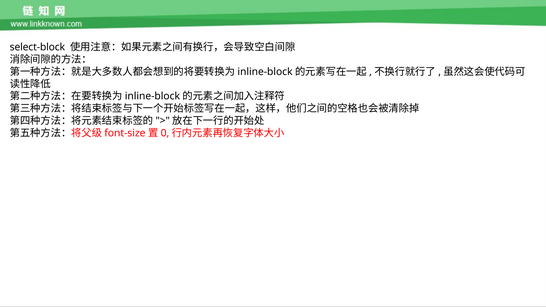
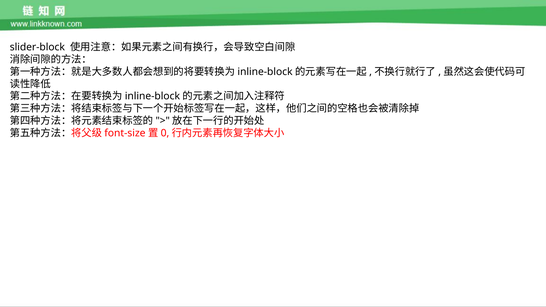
select-block: select-block -> slider-block (37, 47)
